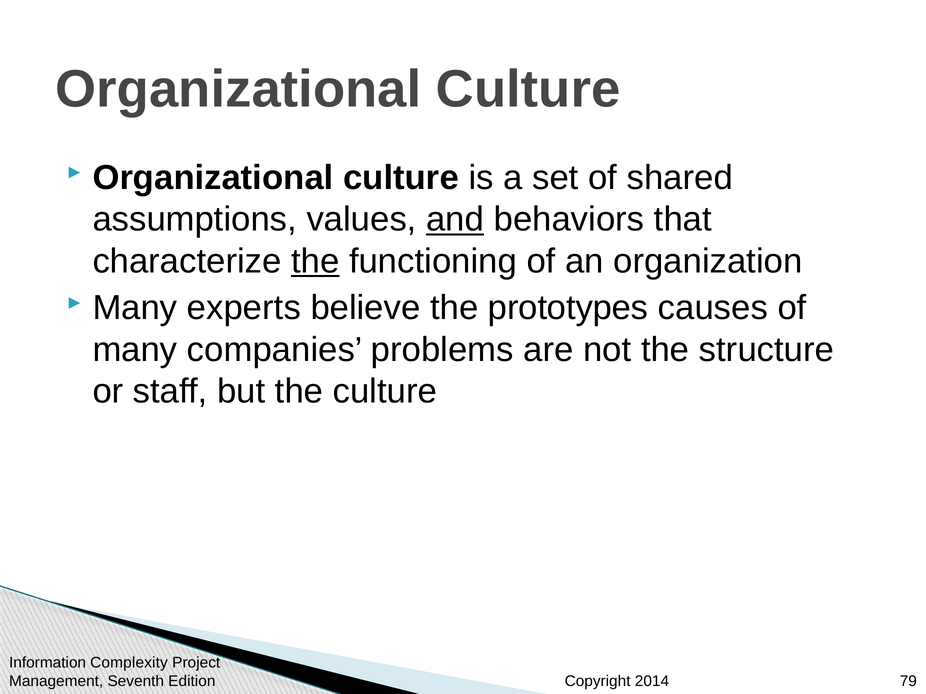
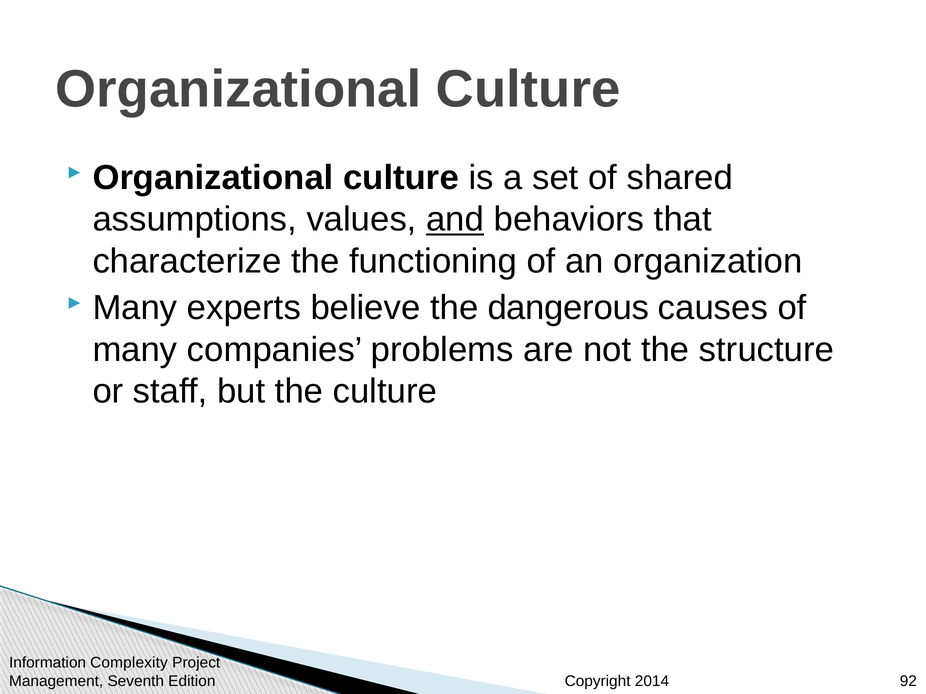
the underline: present -> none (315, 261)
prototypes: prototypes -> dangerous (568, 308)
79: 79 -> 92 (908, 682)
